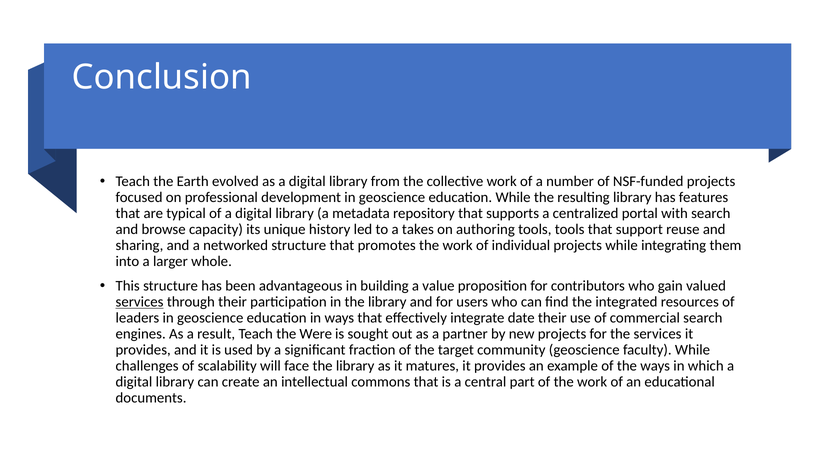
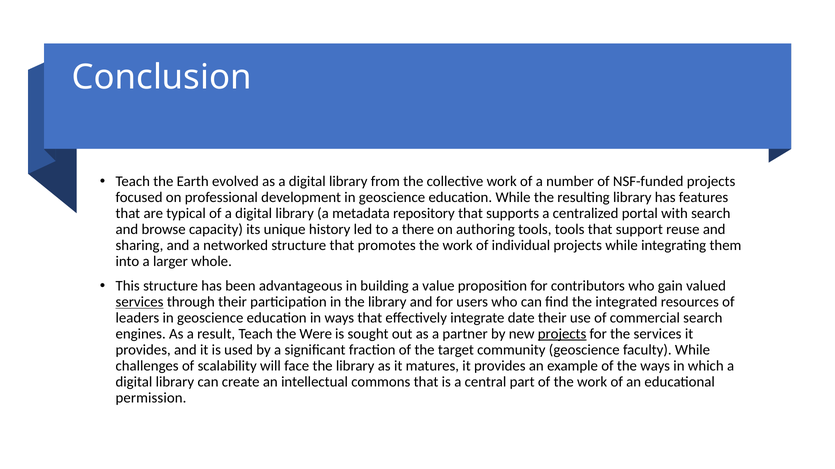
takes: takes -> there (418, 230)
projects underline: none -> present (562, 334)
documents: documents -> permission (151, 398)
